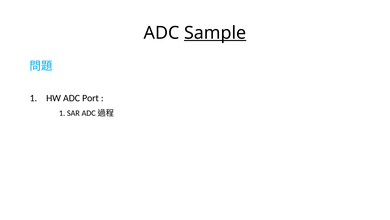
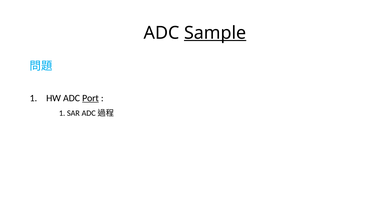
Port underline: none -> present (90, 98)
